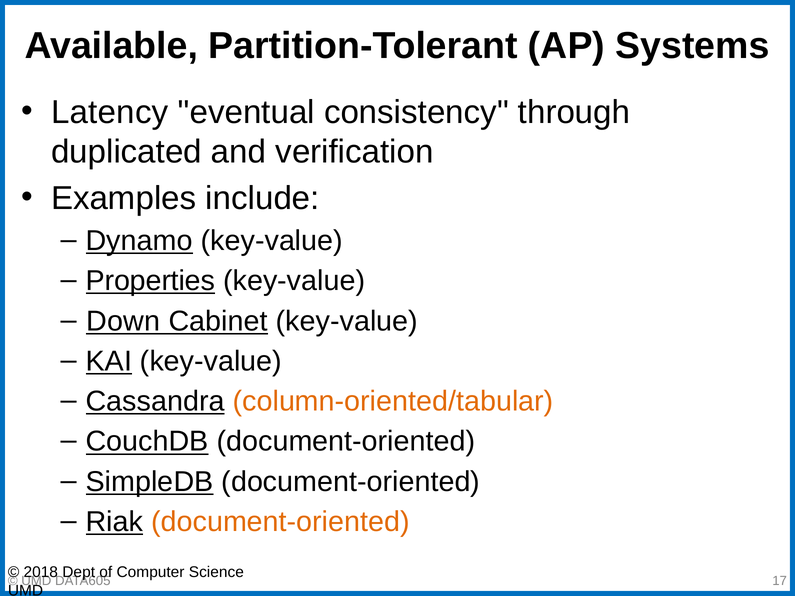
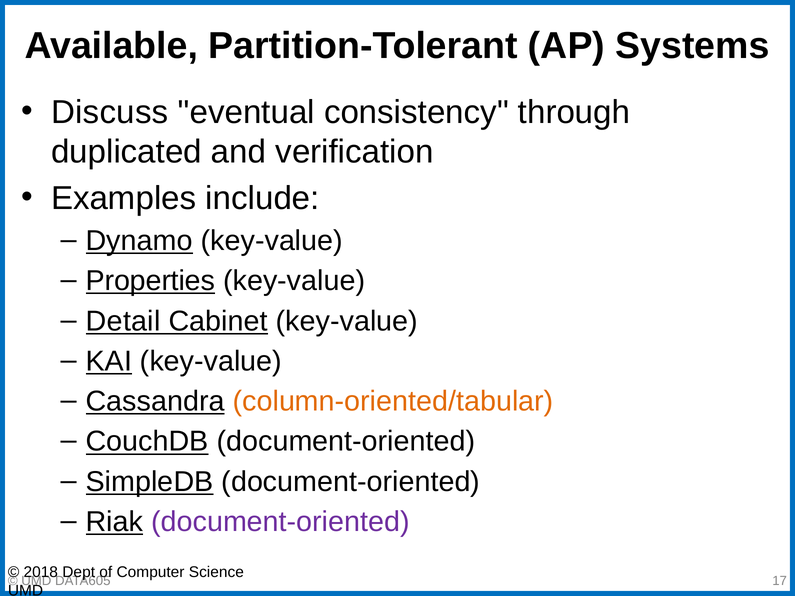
Latency: Latency -> Discuss (110, 112)
Down: Down -> Detail (123, 321)
document-oriented colour: orange -> purple (280, 522)
